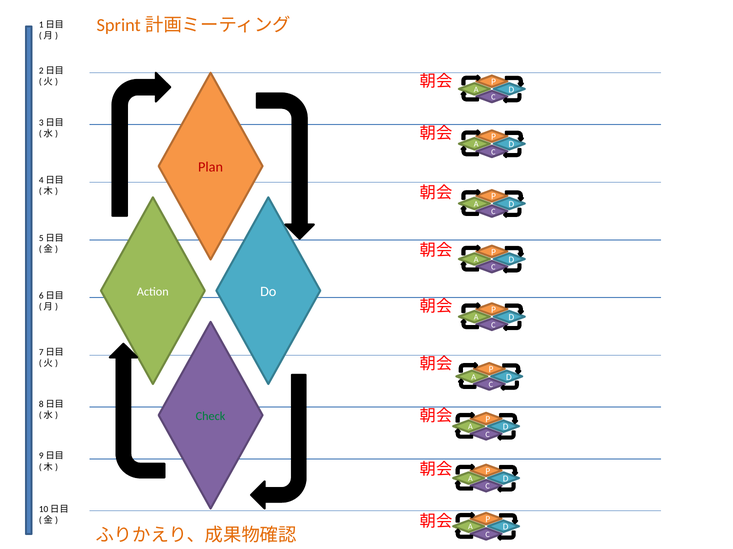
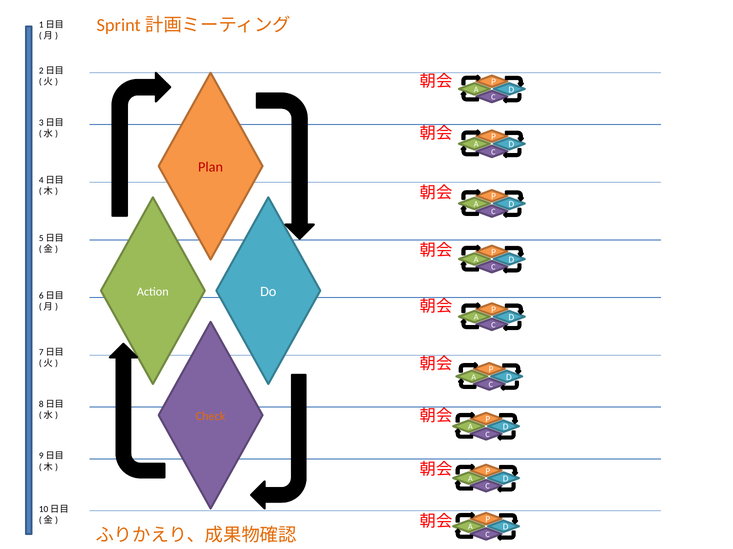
Check colour: green -> orange (211, 417)
